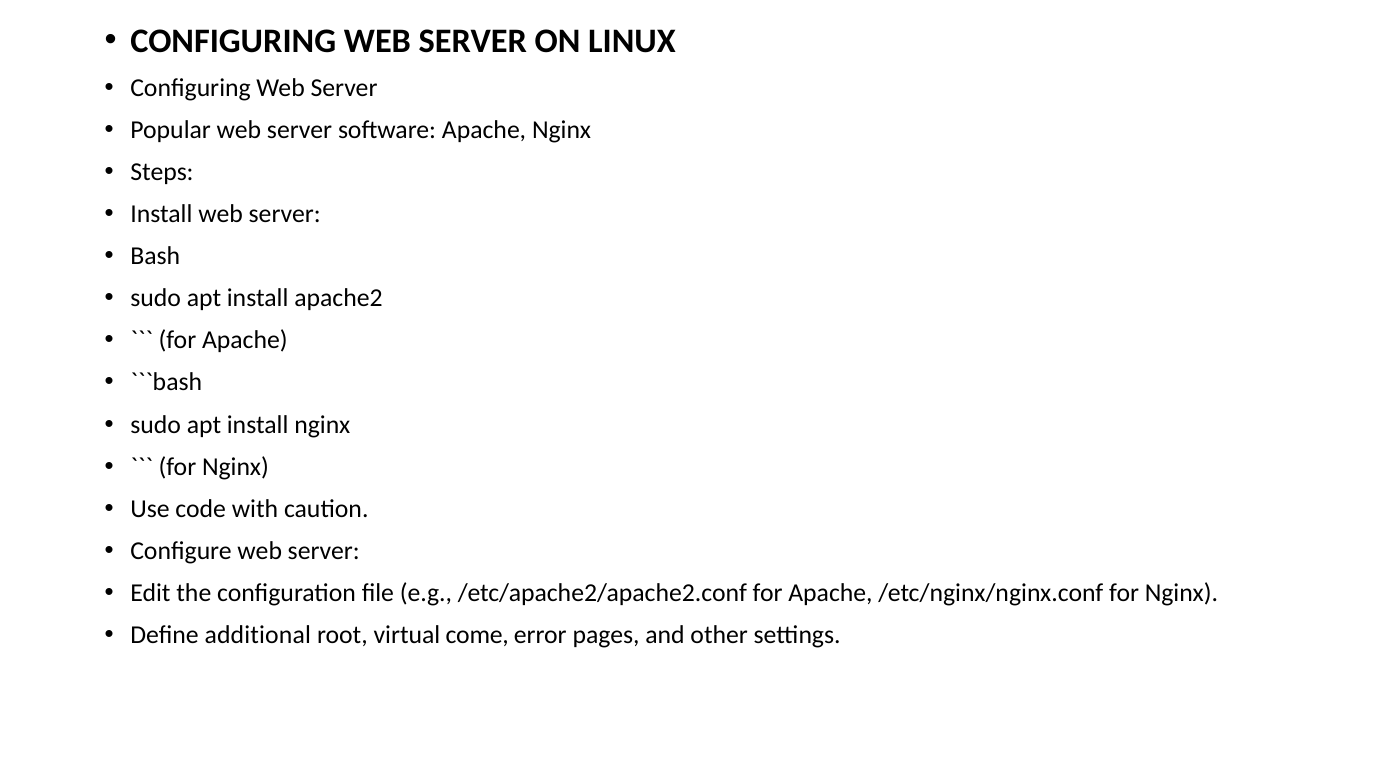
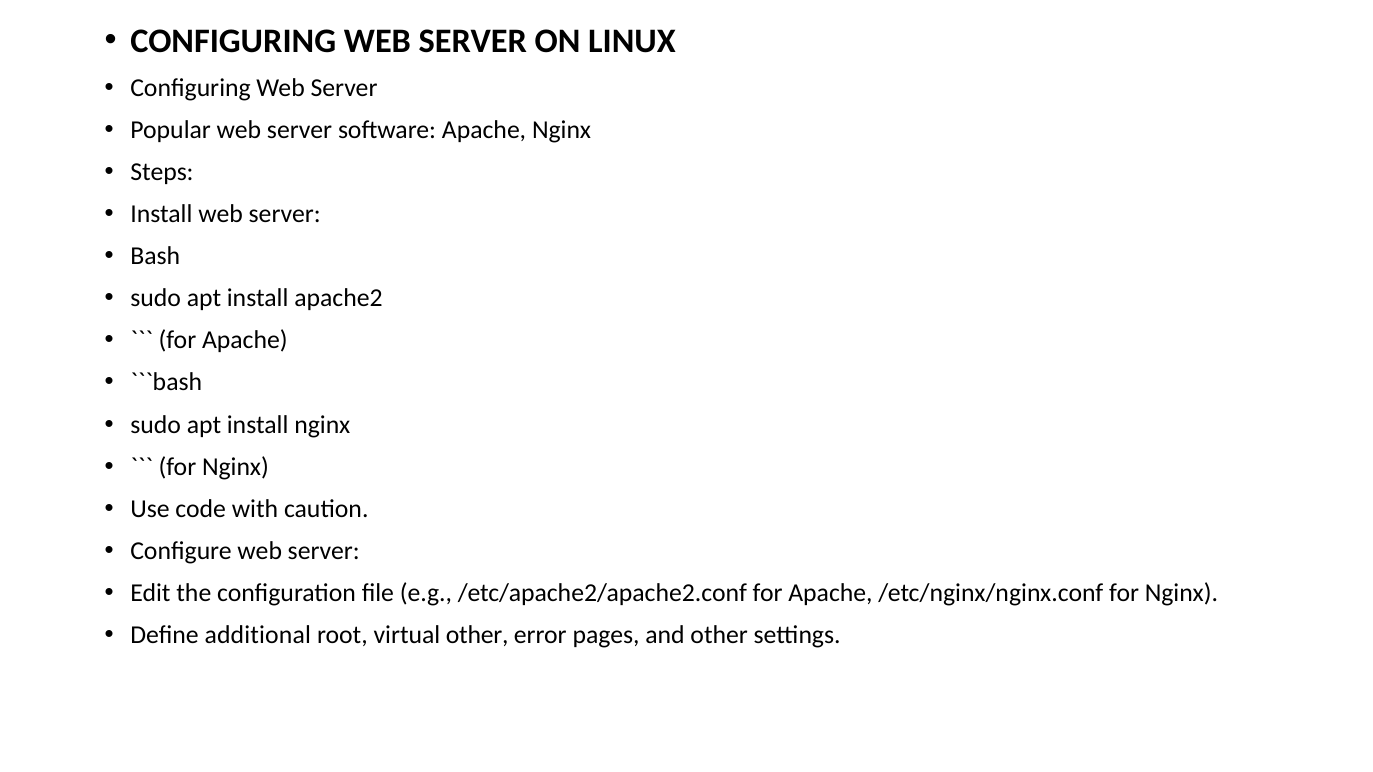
virtual come: come -> other (477, 635)
